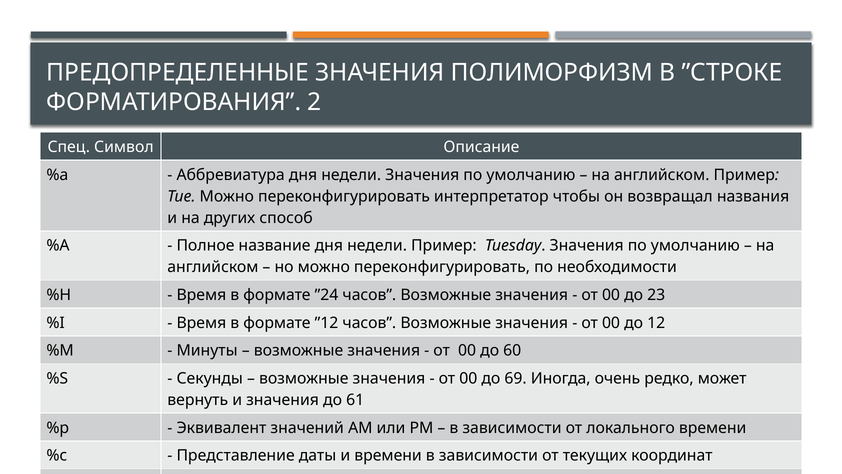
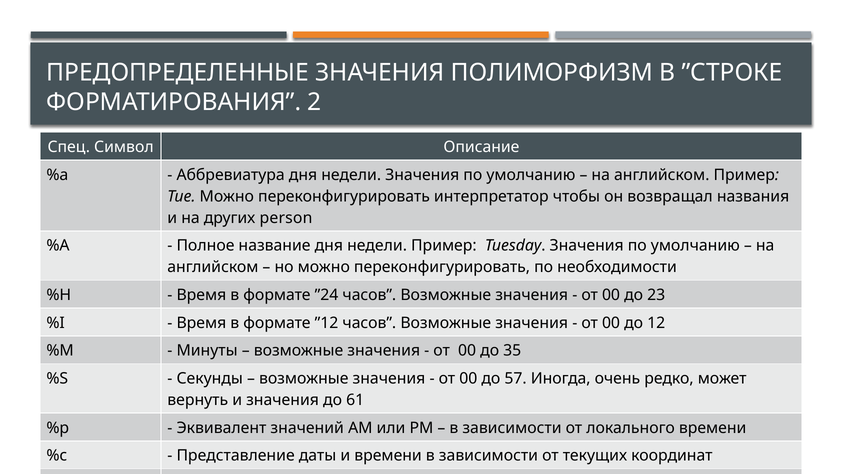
способ: способ -> person (286, 218)
60: 60 -> 35 (512, 350)
69: 69 -> 57 (516, 378)
